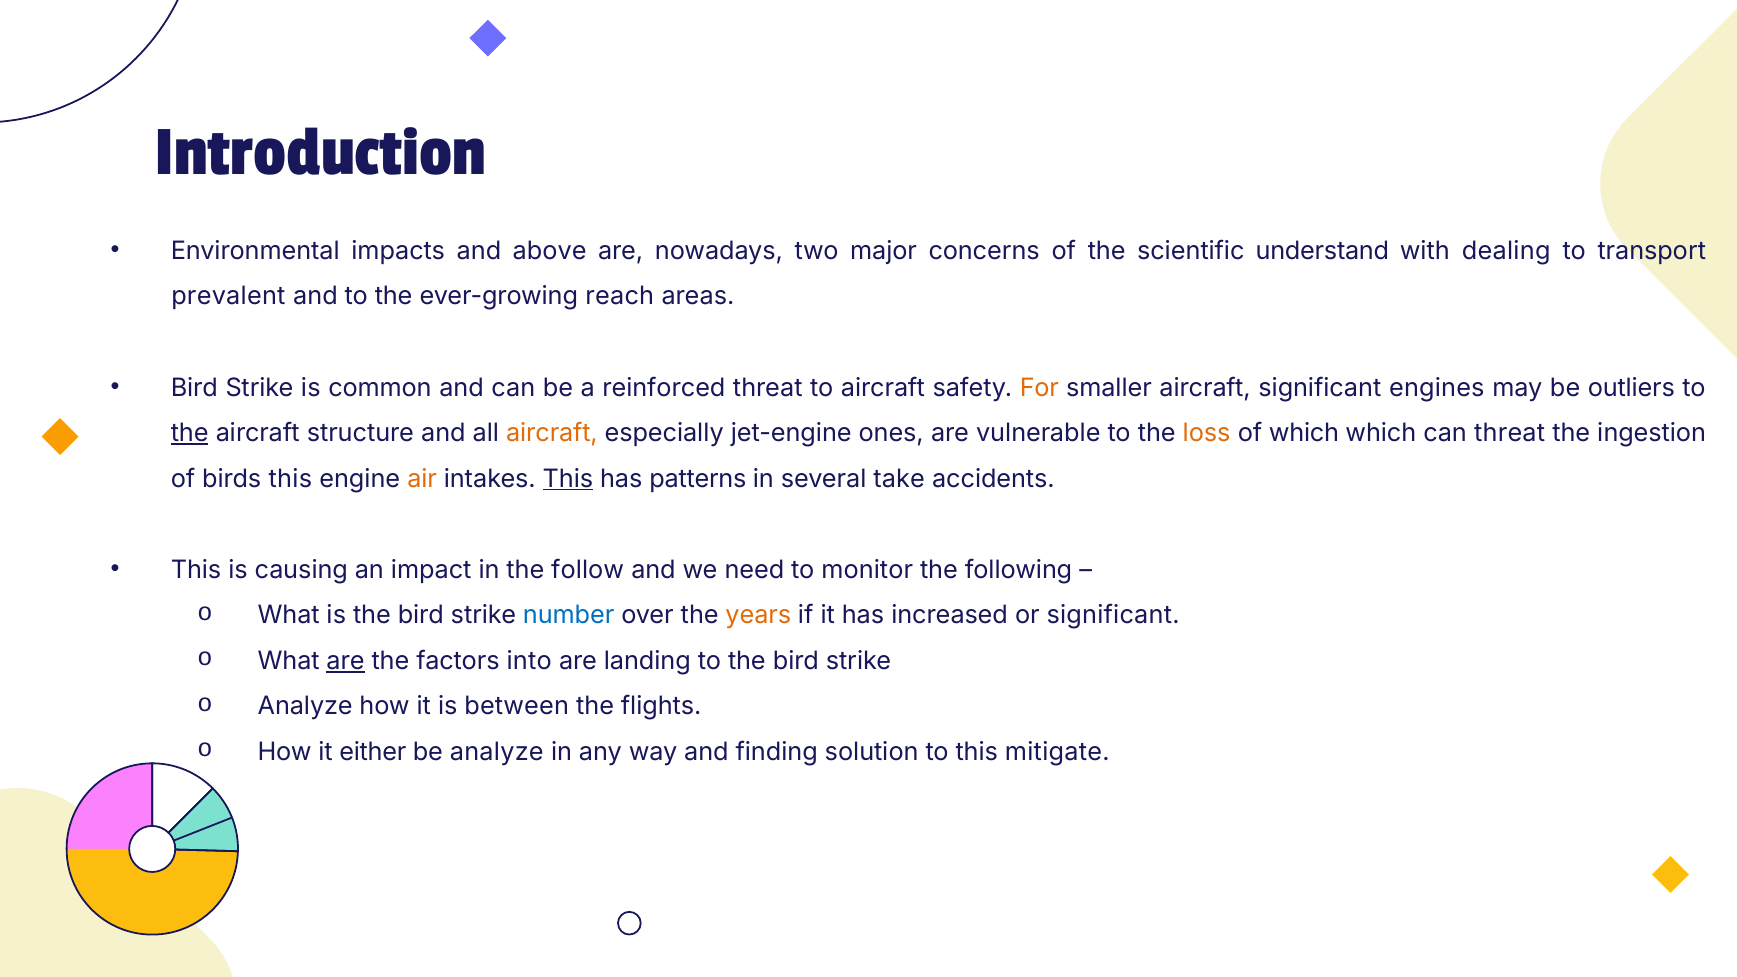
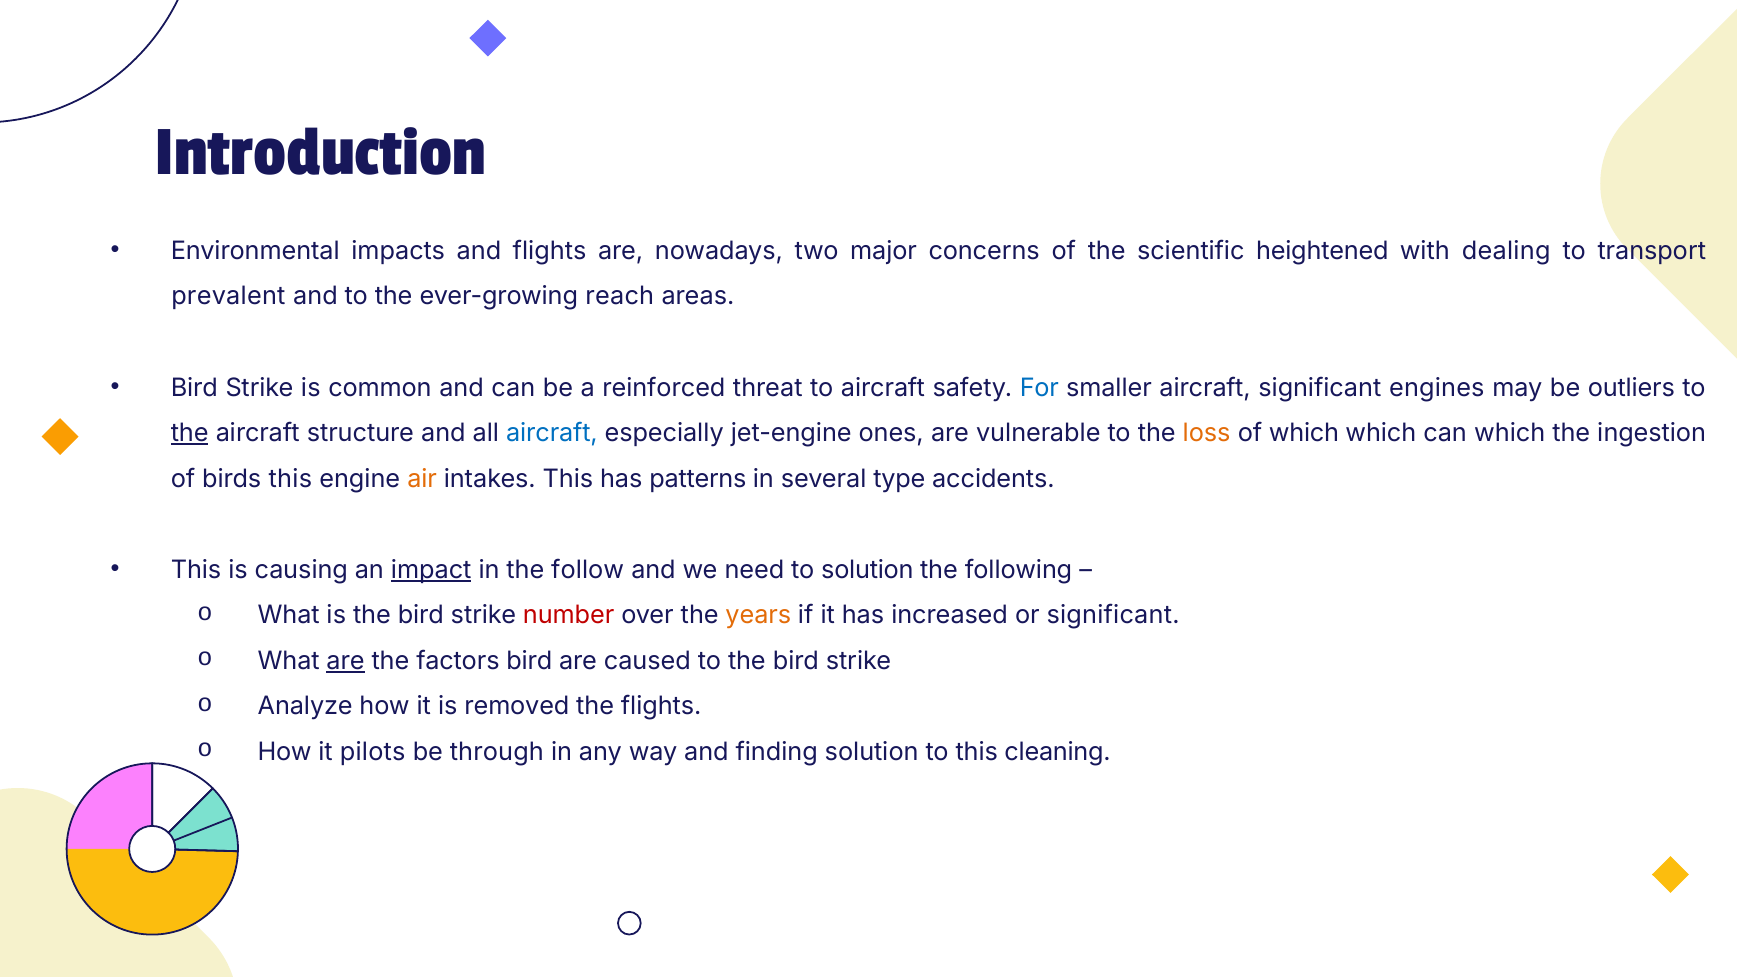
and above: above -> flights (550, 251)
understand: understand -> heightened (1322, 251)
For colour: orange -> blue (1039, 388)
aircraft colour: orange -> blue (552, 433)
can threat: threat -> which (1510, 433)
This underline: present -> none (568, 479)
take: take -> type (899, 479)
impact underline: none -> present (431, 570)
to monitor: monitor -> solution (867, 570)
number colour: blue -> red (569, 615)
factors into: into -> bird (529, 661)
landing: landing -> caused (647, 661)
between: between -> removed (517, 707)
either: either -> pilots (373, 752)
be analyze: analyze -> through (497, 752)
mitigate: mitigate -> cleaning (1058, 752)
